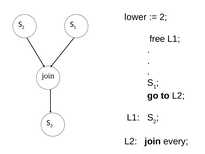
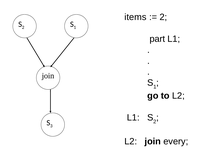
lower: lower -> items (135, 17)
free: free -> part (157, 39)
